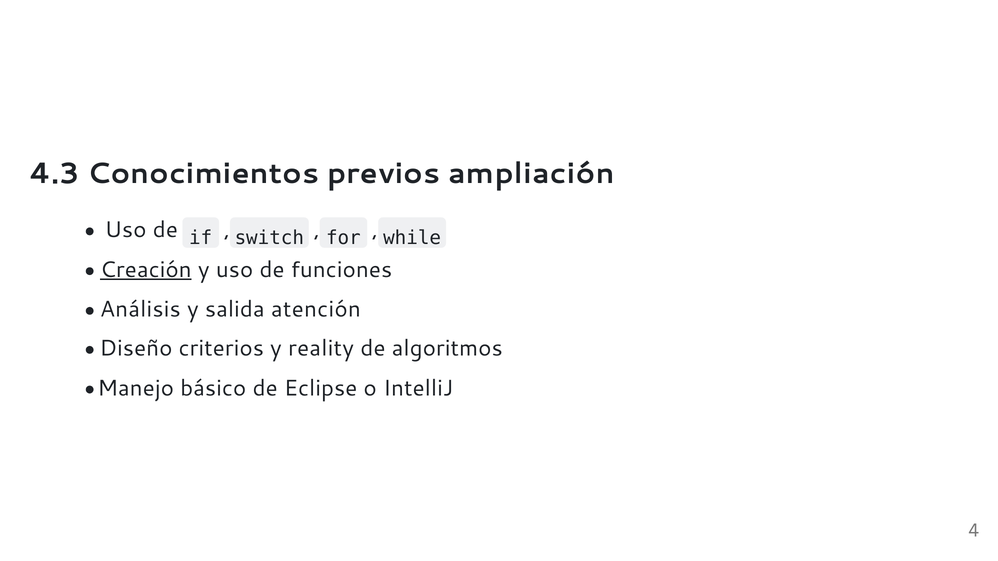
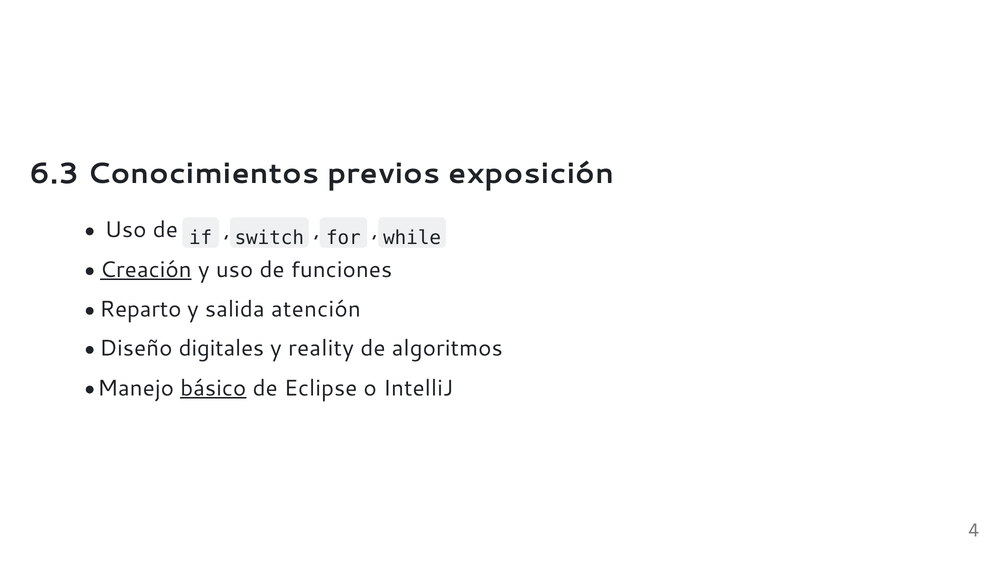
4.3: 4.3 -> 6.3 (54, 174)
ampliación: ampliación -> exposición (531, 174)
Análisis: Análisis -> Reparto (140, 310)
criterios: criterios -> digitales (221, 349)
básico underline: none -> present (213, 388)
